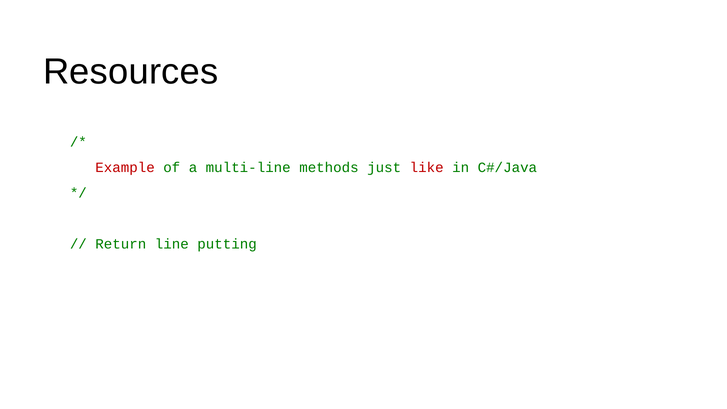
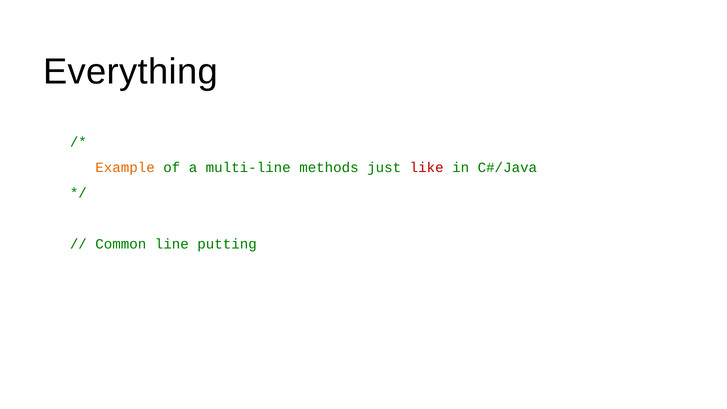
Resources: Resources -> Everything (131, 72)
Example colour: red -> orange (125, 168)
Return: Return -> Common (121, 244)
